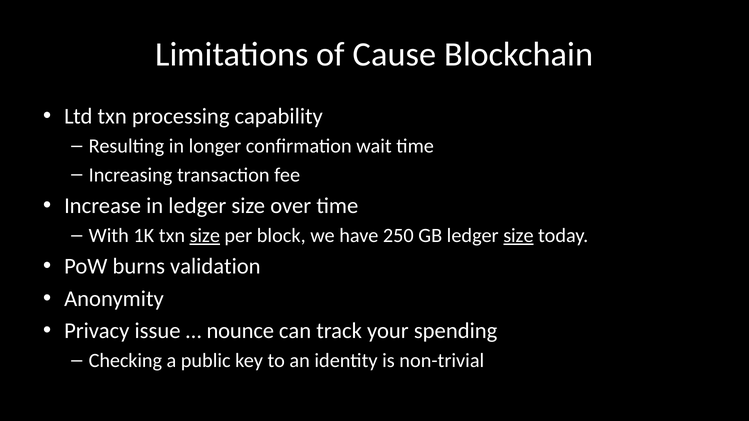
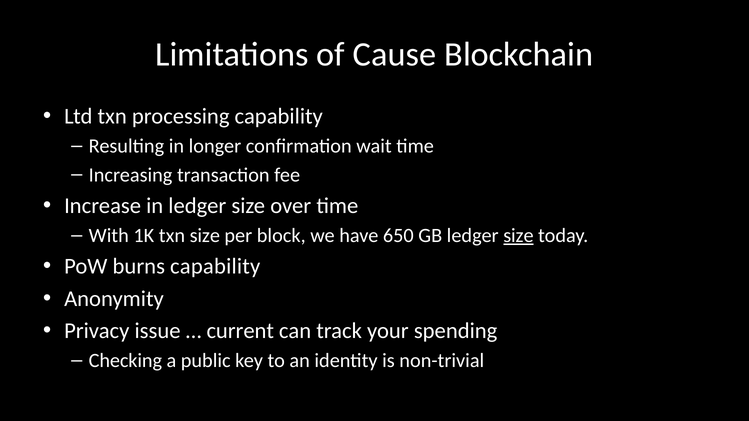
size underline: present -> none (205, 236)
250: 250 -> 650 (398, 236)
burns validation: validation -> capability (215, 267)
nounce: nounce -> current (240, 331)
